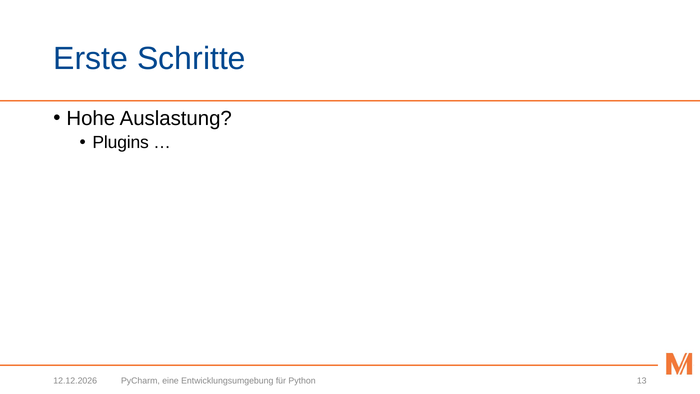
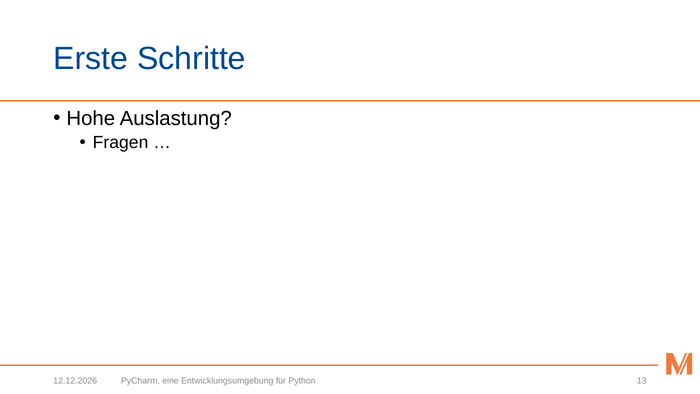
Plugins: Plugins -> Fragen (121, 142)
